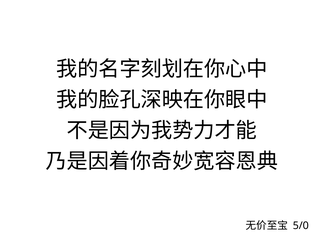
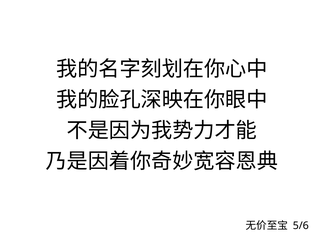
5/0: 5/0 -> 5/6 (301, 226)
